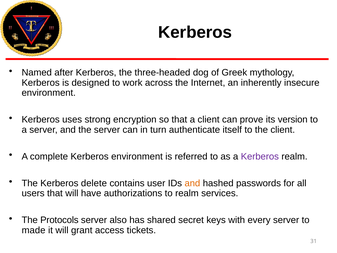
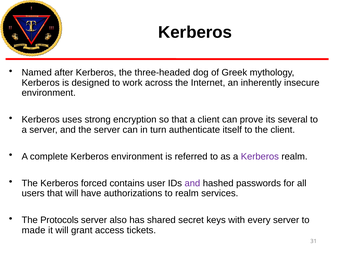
version: version -> several (293, 120)
delete: delete -> forced (94, 183)
and colour: orange -> purple (192, 183)
